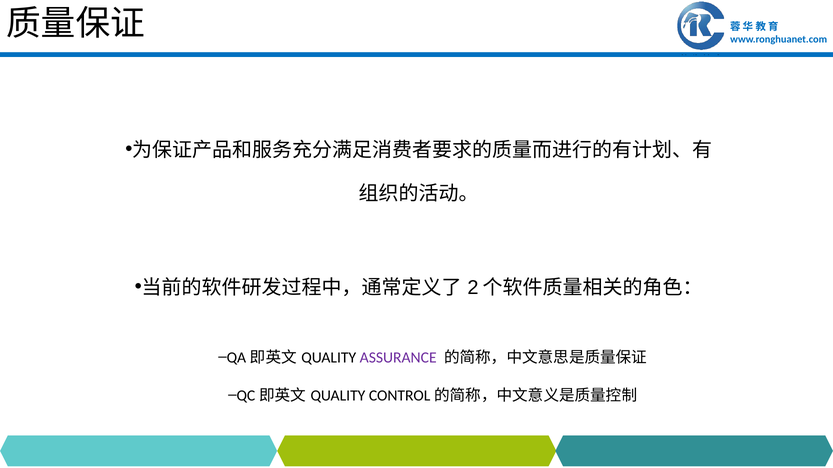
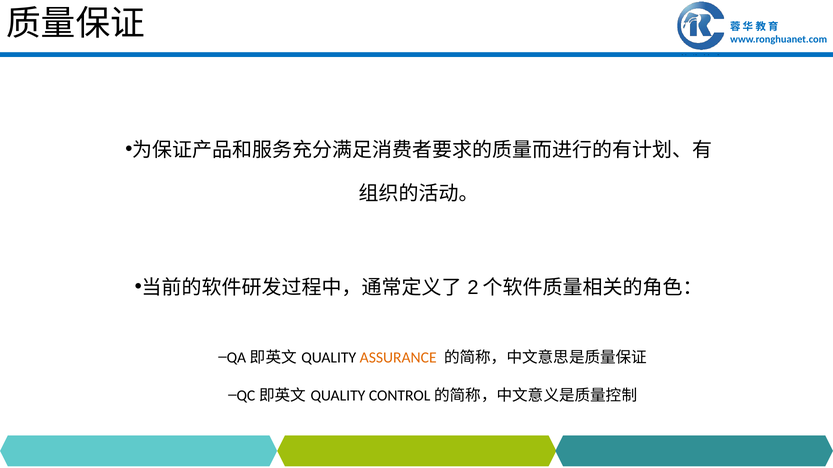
ASSURANCE colour: purple -> orange (398, 358)
